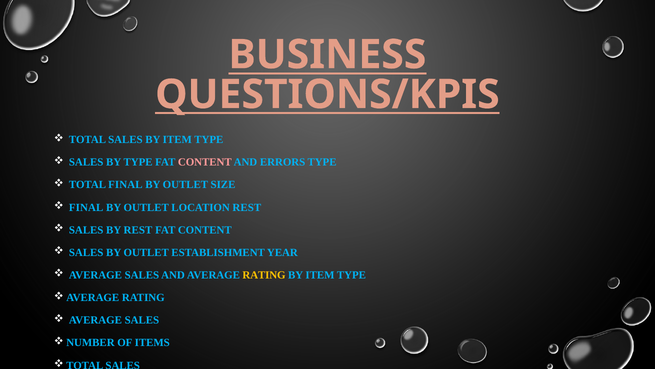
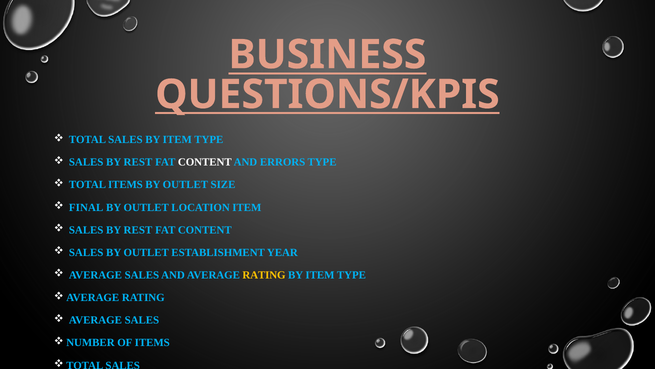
TYPE: TYPE -> REST (138, 162)
CONTENT colour: pink -> white (205, 162)
TOTAL FINAL: FINAL -> ITEMS (125, 185)
LOCATION REST: REST -> ITEM (247, 207)
